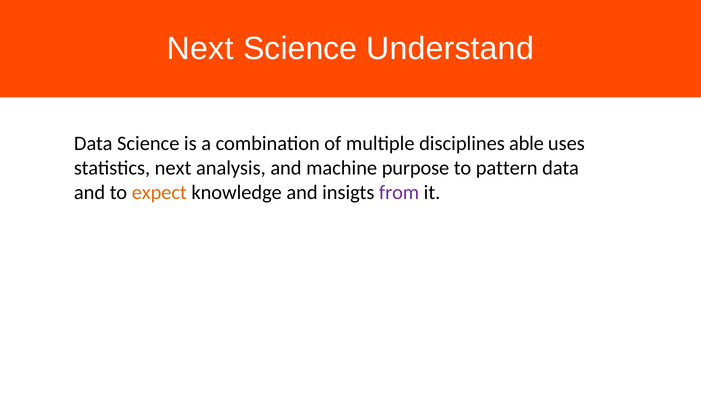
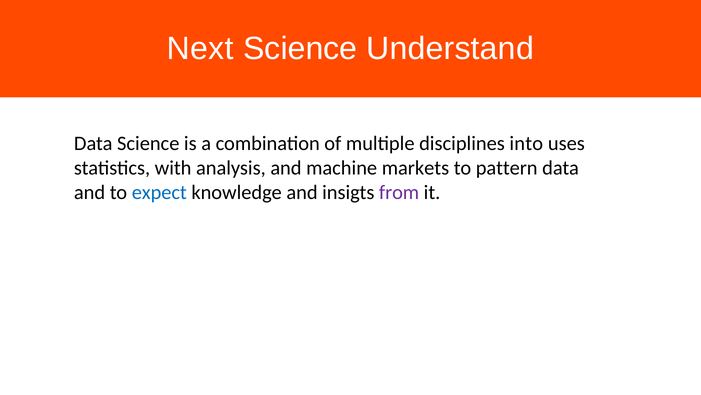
able: able -> into (526, 143)
statistics next: next -> with (173, 168)
purpose: purpose -> markets (415, 168)
expect colour: orange -> blue (159, 192)
